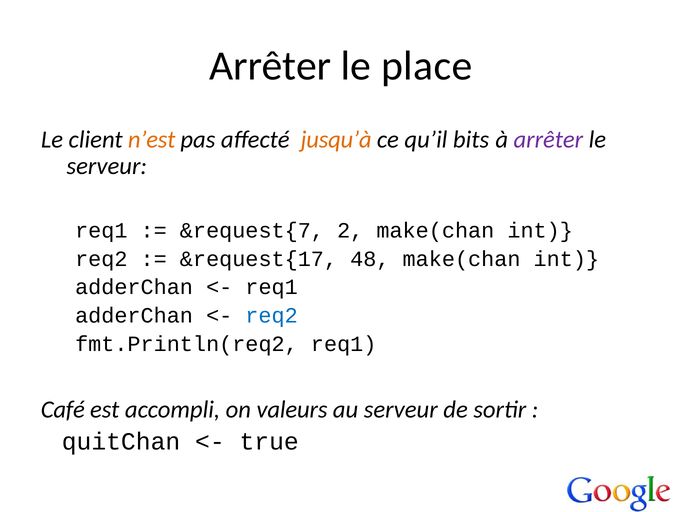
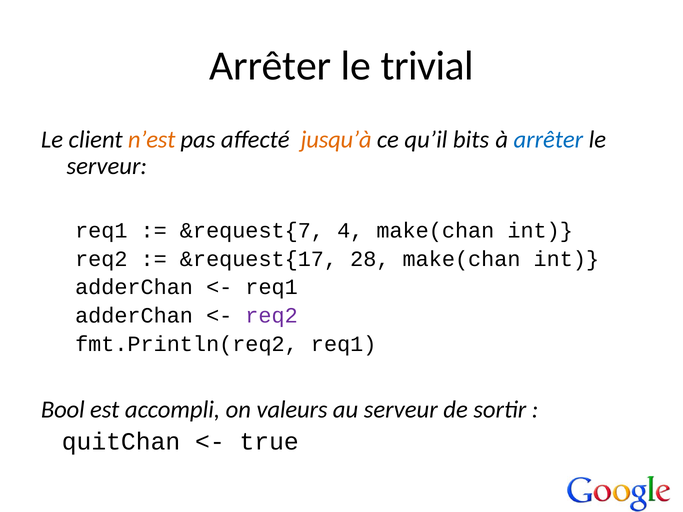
place: place -> trivial (427, 66)
arrêter colour: purple -> blue (548, 139)
2: 2 -> 4 (350, 231)
48: 48 -> 28 (370, 259)
req2 colour: blue -> purple (272, 316)
Café: Café -> Bool (63, 410)
